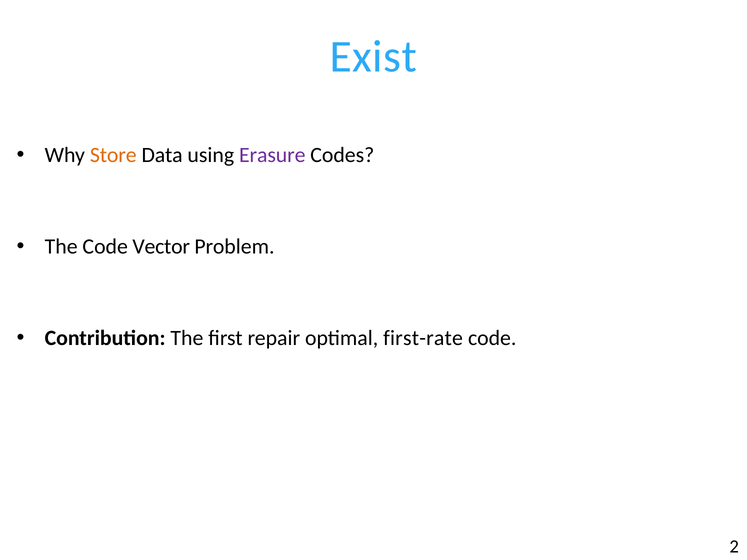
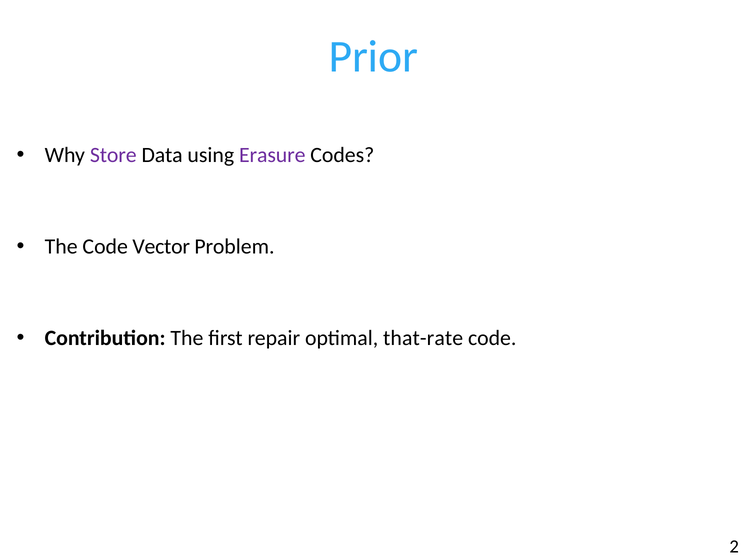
Exist: Exist -> Prior (373, 57)
Store colour: orange -> purple (113, 155)
first-rate: first-rate -> that-rate (423, 338)
